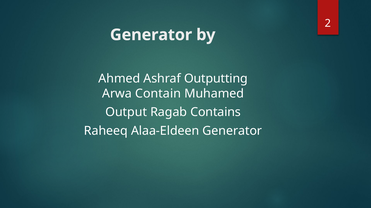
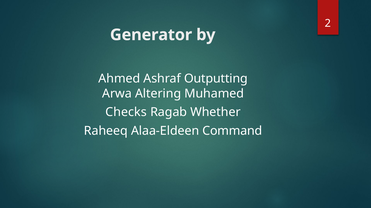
Contain: Contain -> Altering (158, 94)
Output: Output -> Checks (126, 112)
Contains: Contains -> Whether (216, 112)
Alaa-Eldeen Generator: Generator -> Command (232, 131)
